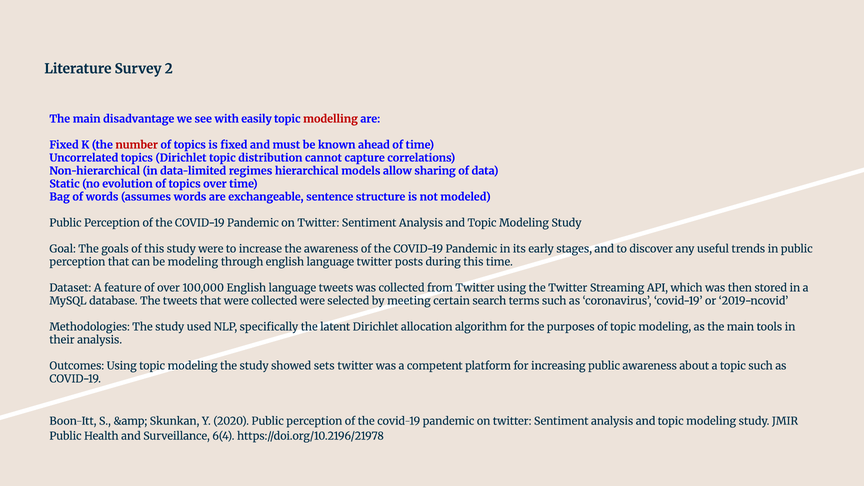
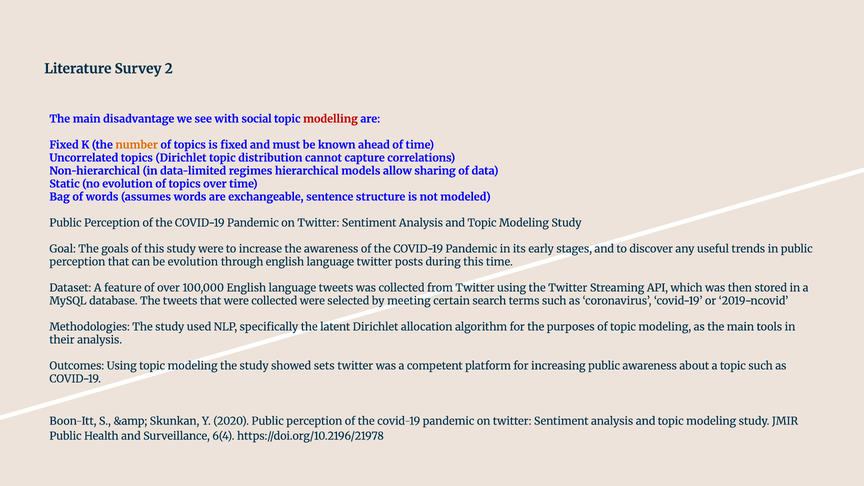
easily: easily -> social (257, 119)
number colour: red -> orange (137, 145)
be modeling: modeling -> evolution (193, 262)
